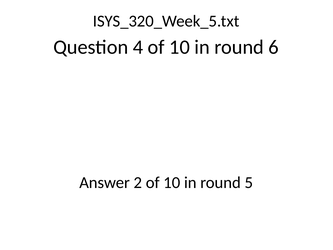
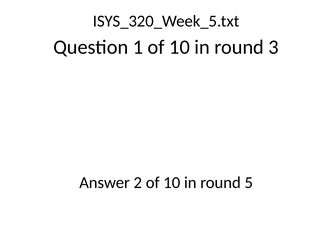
4: 4 -> 1 (138, 47)
6: 6 -> 3 (274, 47)
